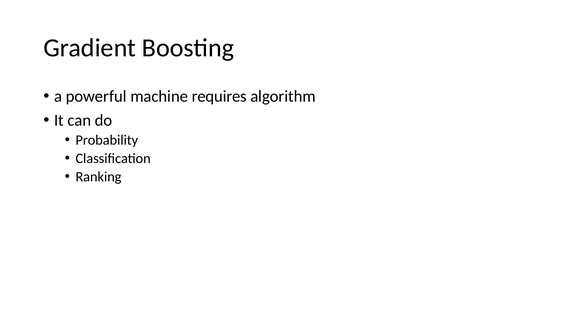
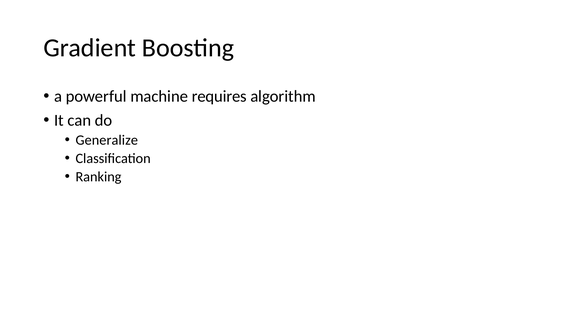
Probability: Probability -> Generalize (107, 140)
